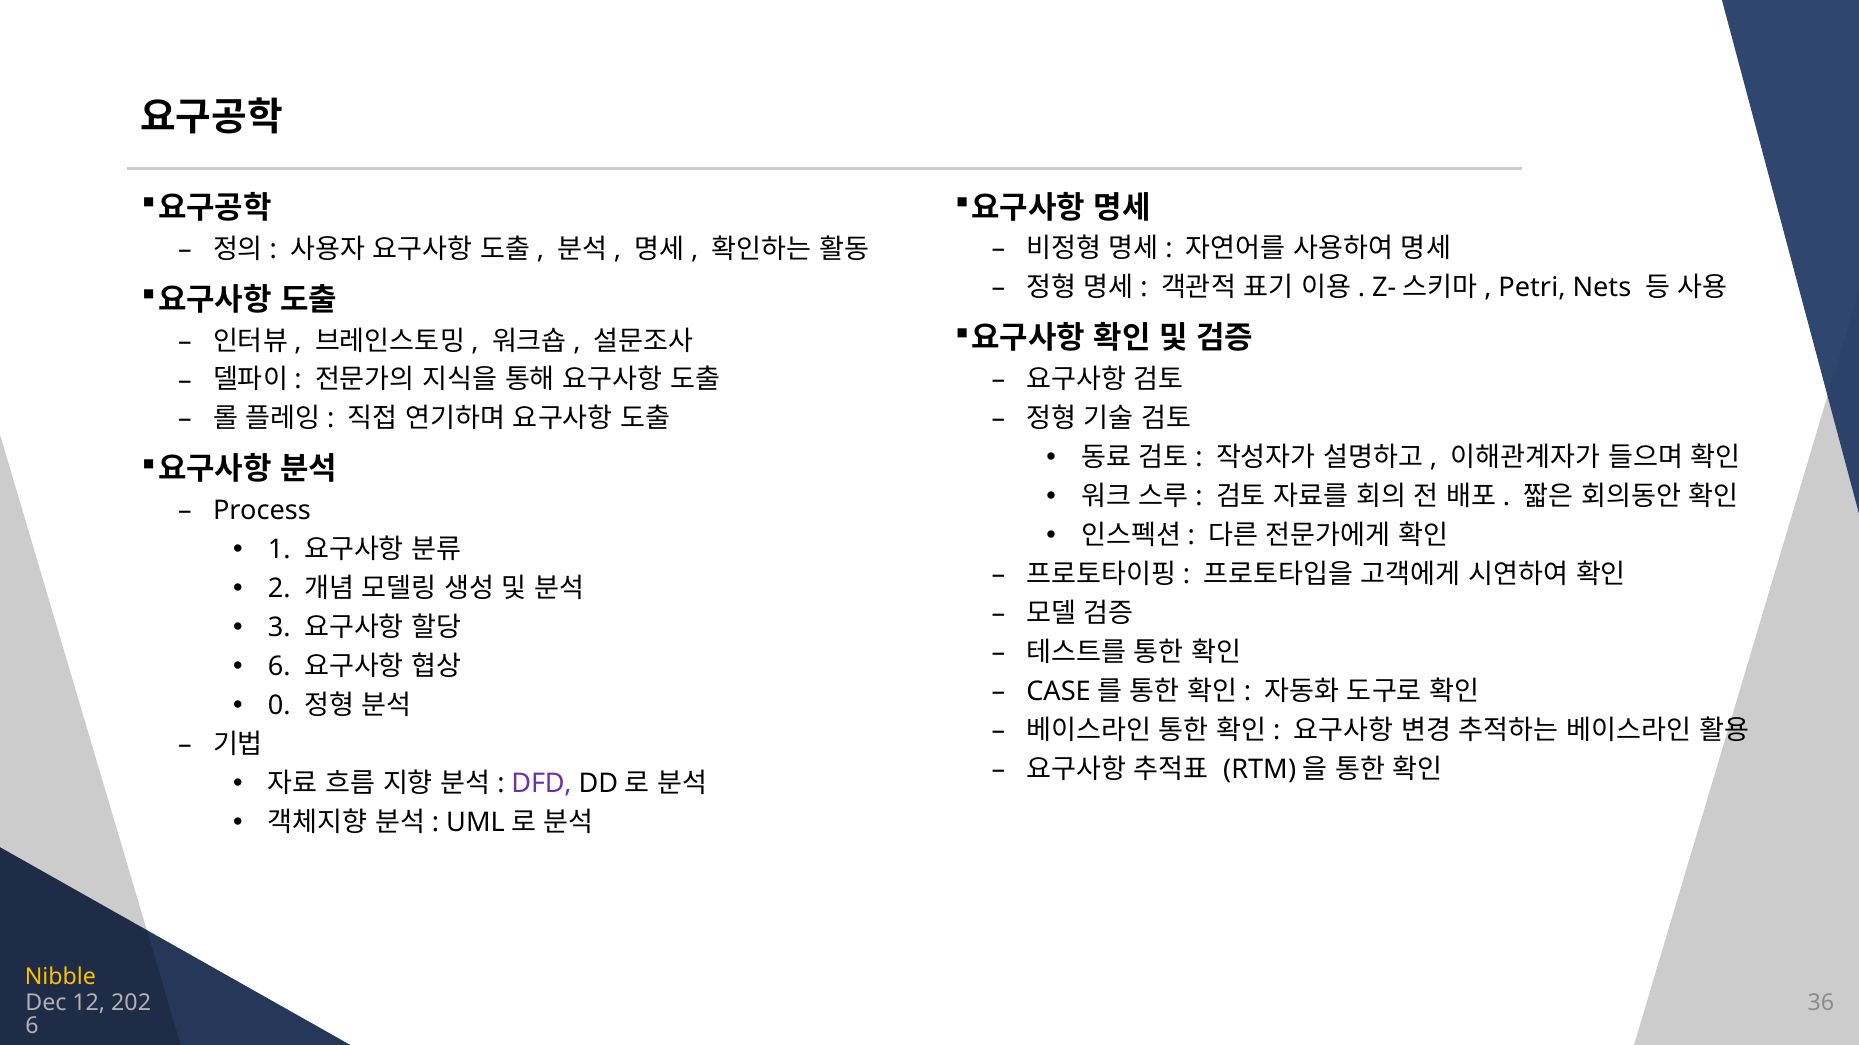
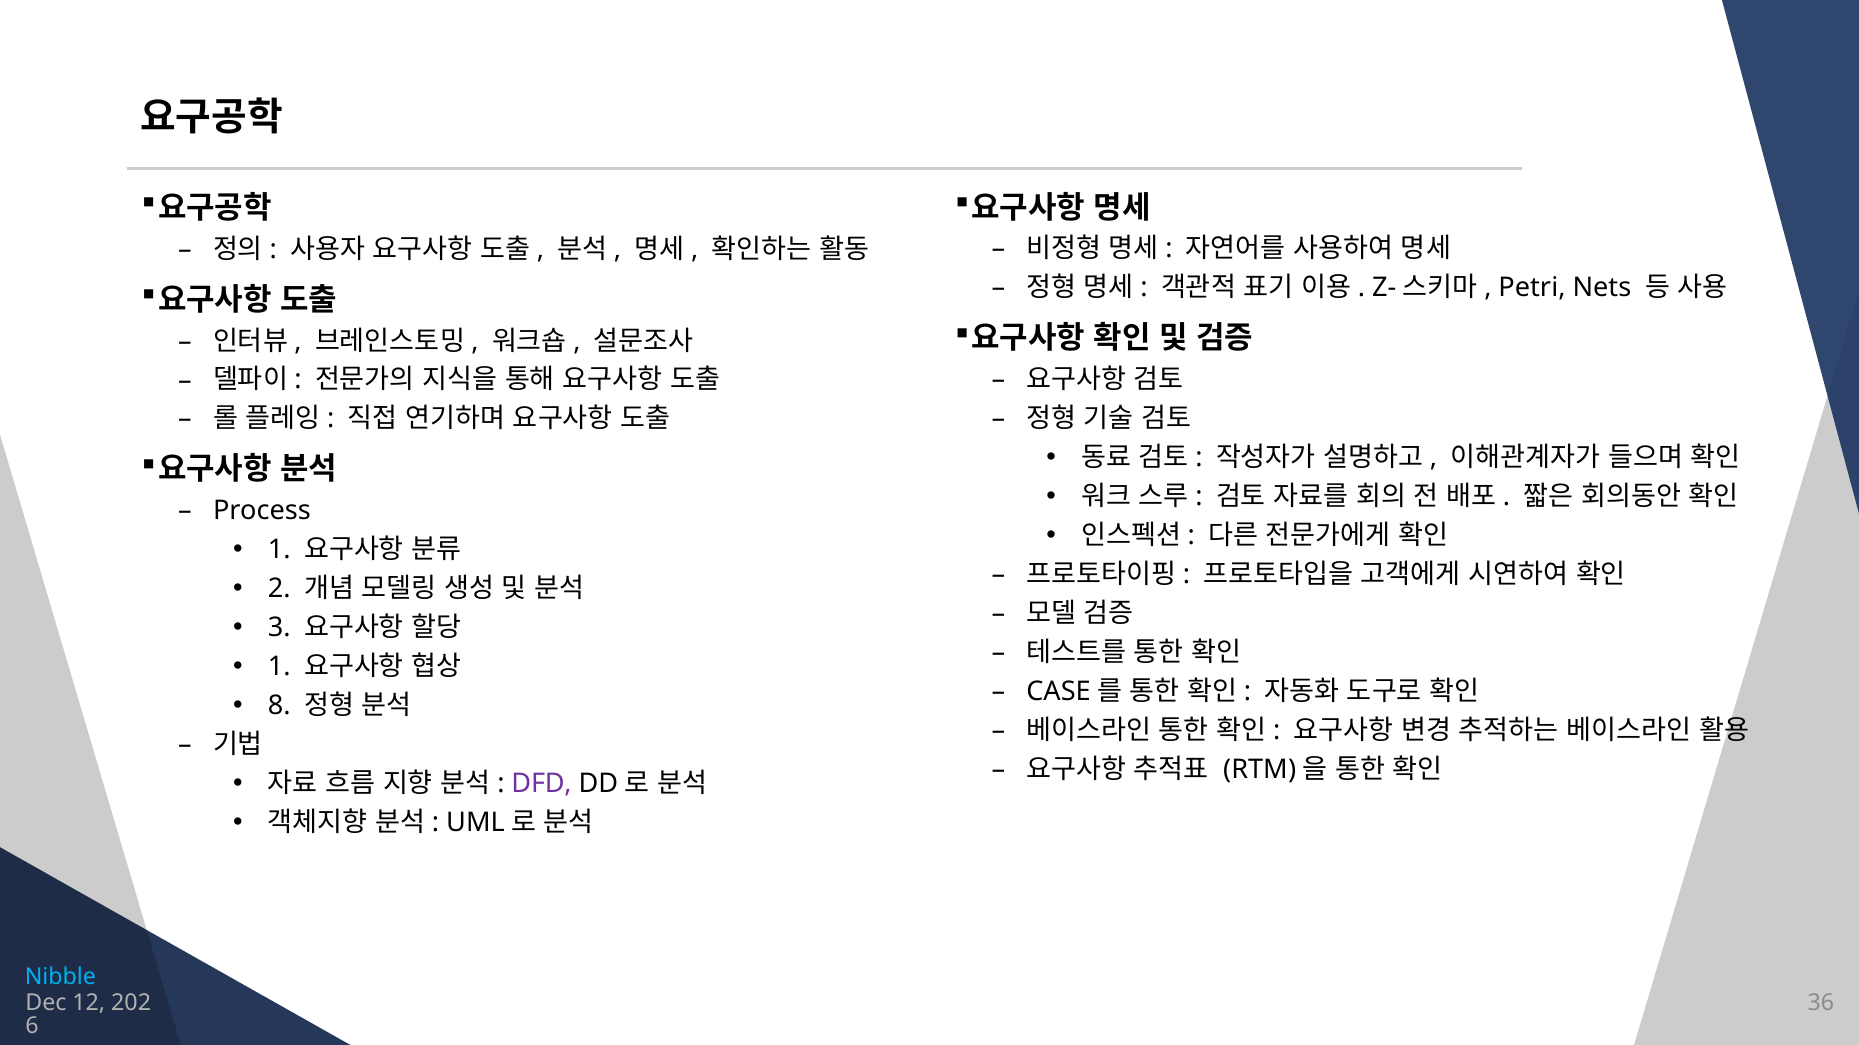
6: 6 -> 1 (279, 667)
0: 0 -> 8 (279, 706)
Nibble colour: yellow -> light blue (60, 977)
